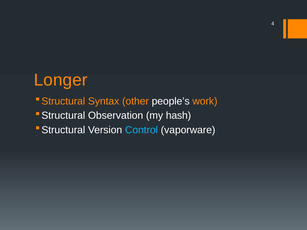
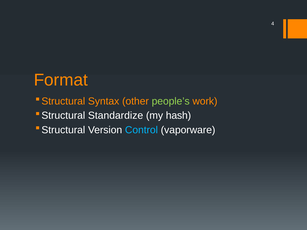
Longer: Longer -> Format (61, 80)
people’s colour: white -> light green (171, 101)
Observation: Observation -> Standardize (116, 116)
